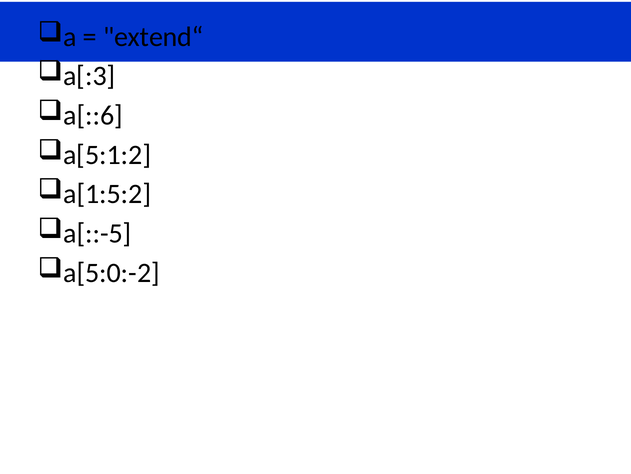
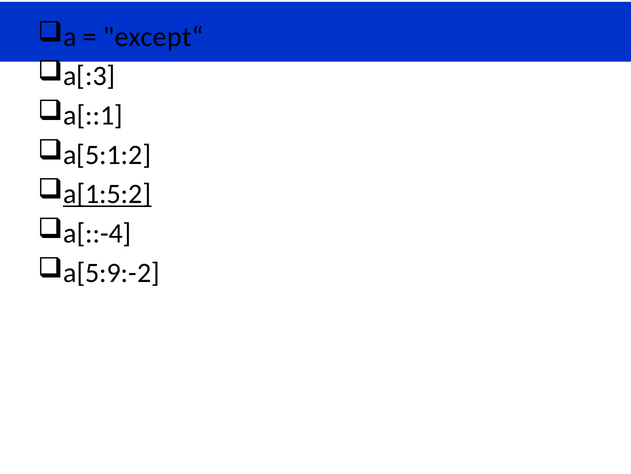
extend“: extend“ -> except“ (153, 37)
a[::6: a[::6 -> a[::1 (93, 115)
a[1:5:2 underline: none -> present (107, 194)
a[::-5: a[::-5 -> a[::-4 (97, 233)
a[5:0:-2: a[5:0:-2 -> a[5:9:-2 (111, 272)
